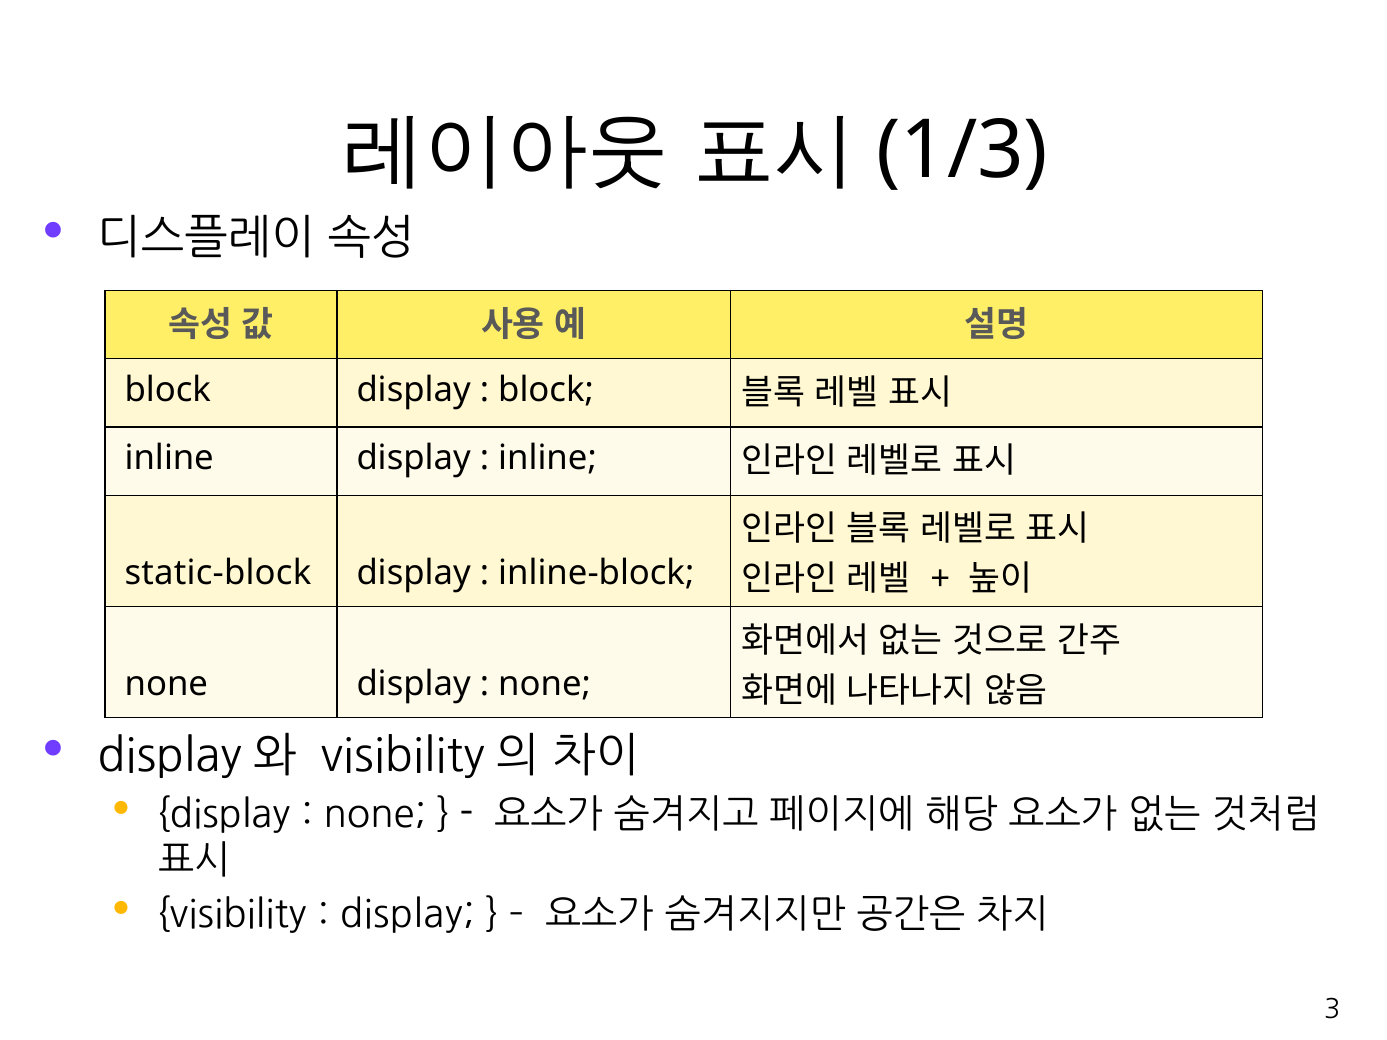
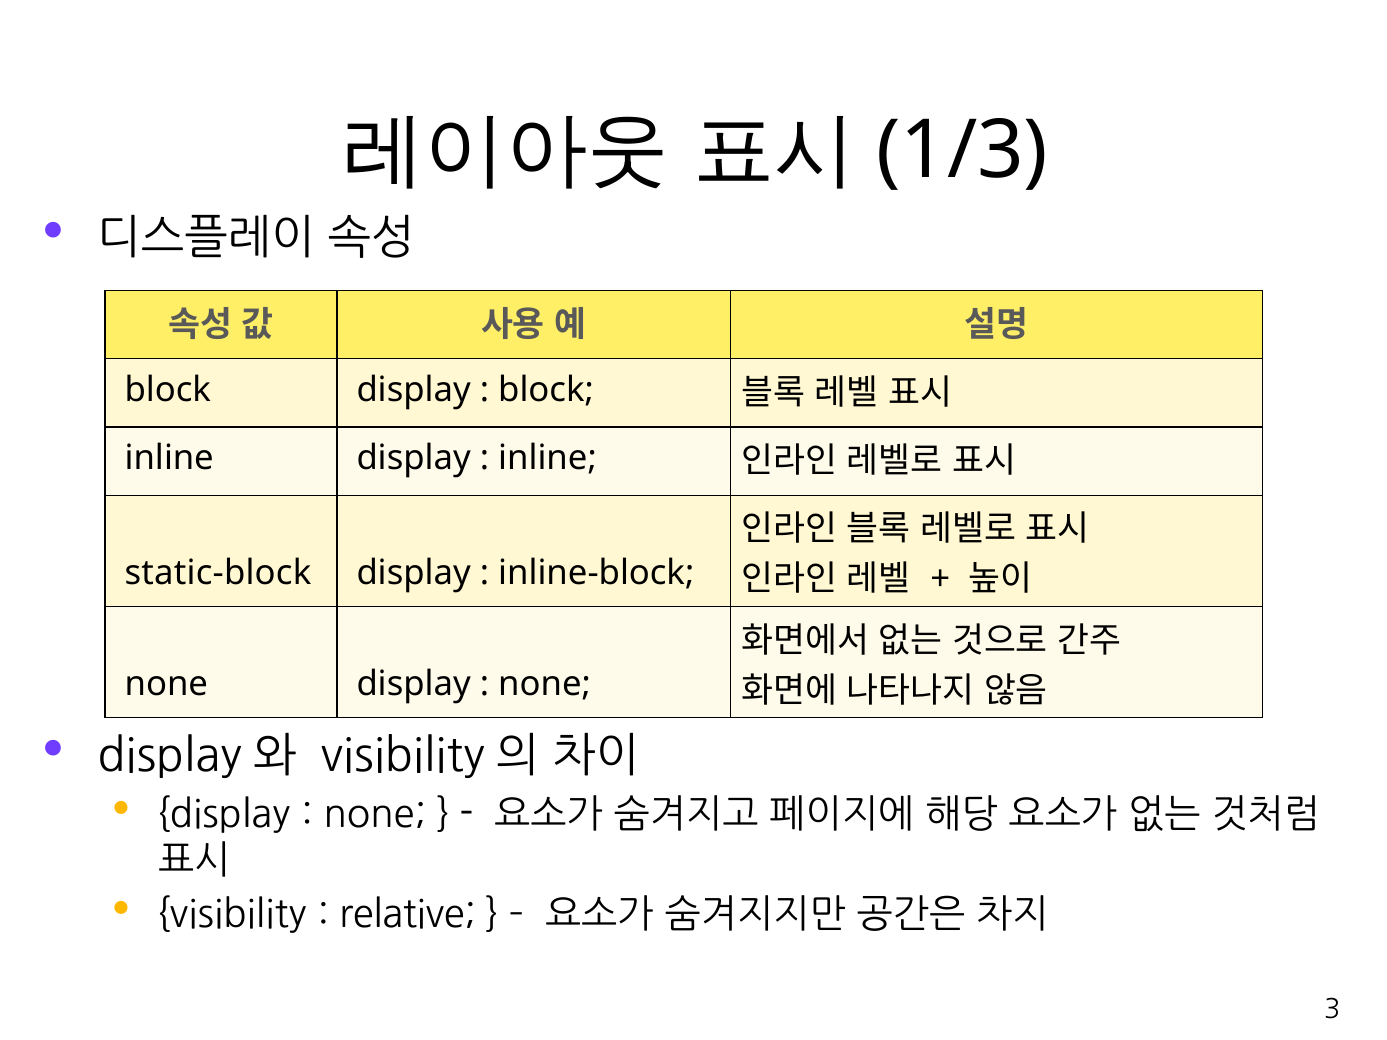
display: display -> relative (408, 915)
